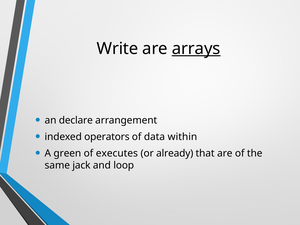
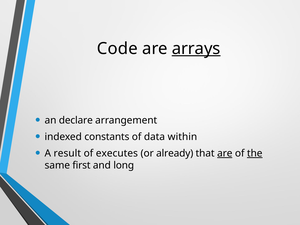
Write: Write -> Code (117, 49)
operators: operators -> constants (107, 137)
green: green -> result (67, 153)
are underline: none -> present (225, 153)
the underline: none -> present (255, 153)
jack: jack -> first (81, 165)
loop: loop -> long (124, 165)
